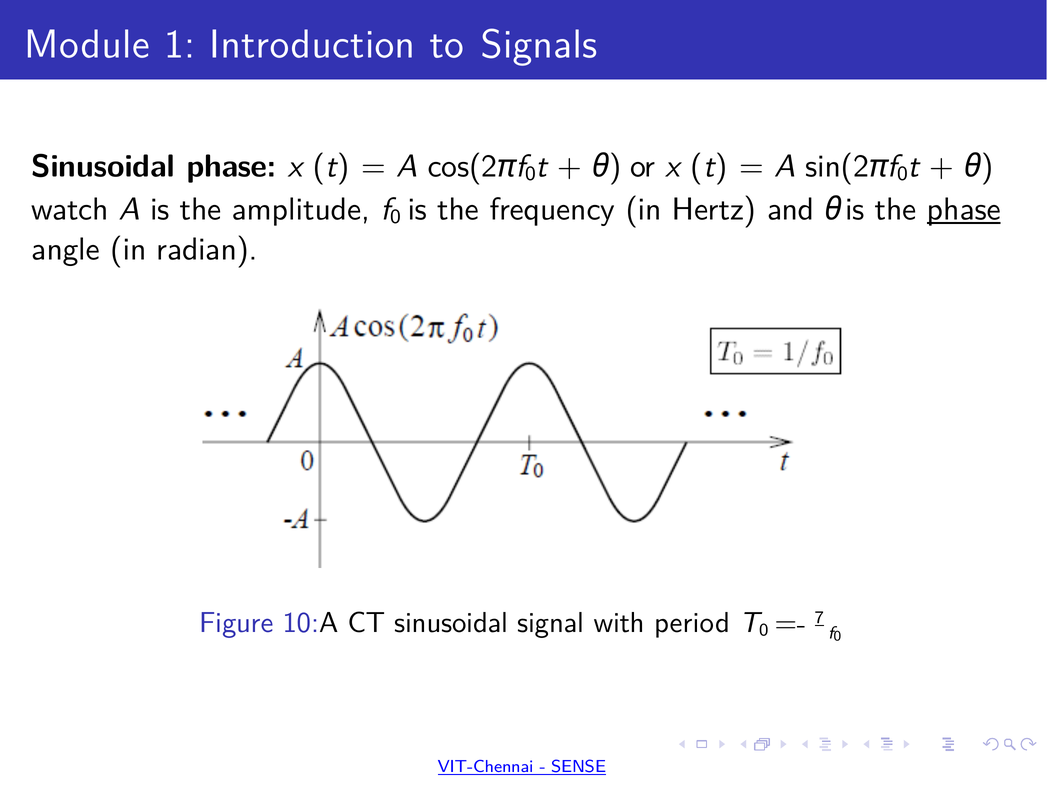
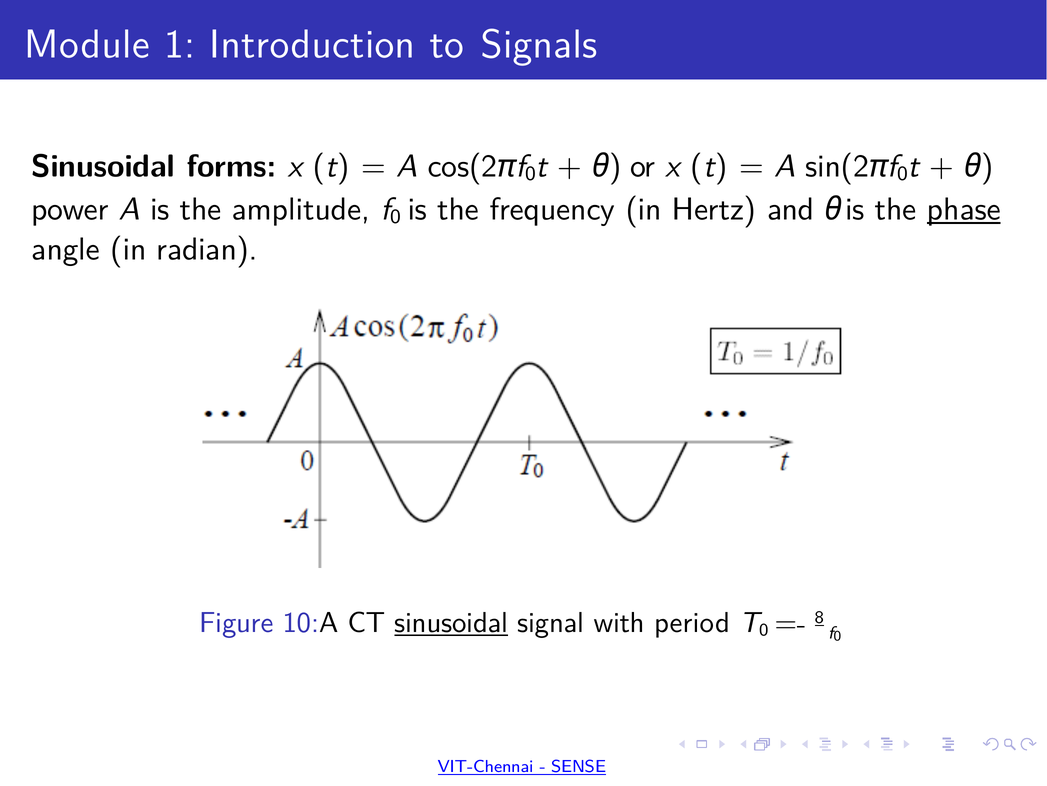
Sinusoidal phase: phase -> forms (231, 166)
watch: watch -> power (70, 209)
sinusoidal underline: none -> present (451, 623)
7: 7 -> 8 (820, 617)
